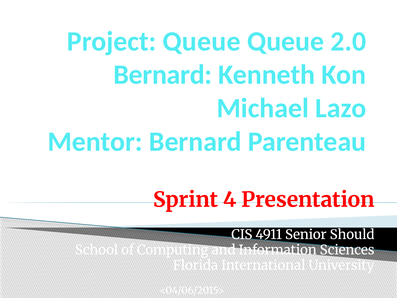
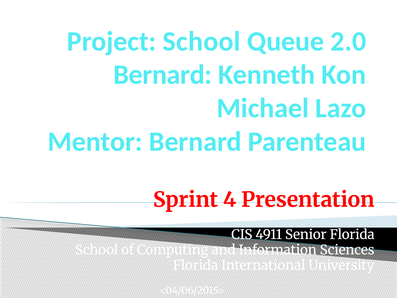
Project Queue: Queue -> School (202, 41)
Senior Should: Should -> Florida (352, 234)
